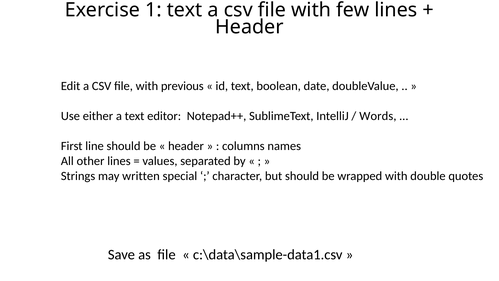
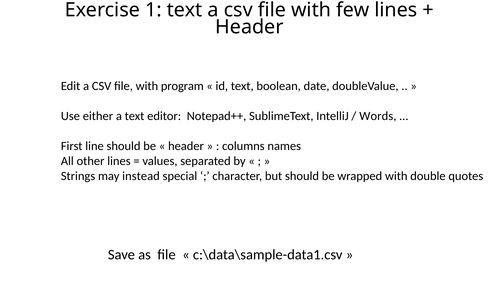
previous: previous -> program (182, 86)
written: written -> instead (141, 176)
